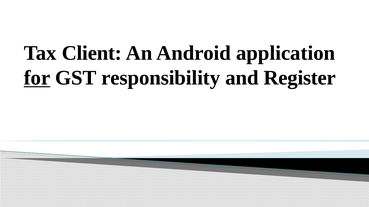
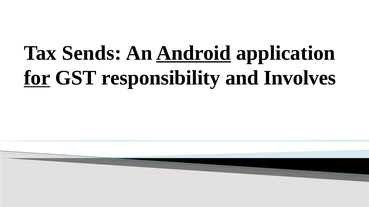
Client: Client -> Sends (92, 53)
Android underline: none -> present (194, 53)
Register: Register -> Involves (300, 78)
